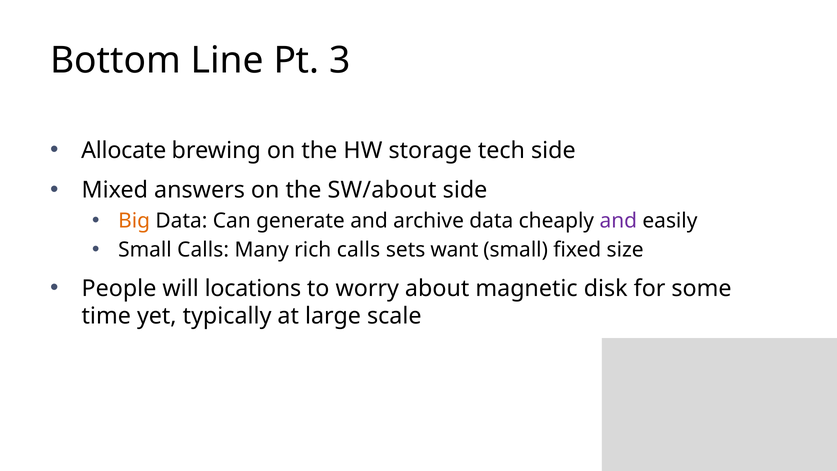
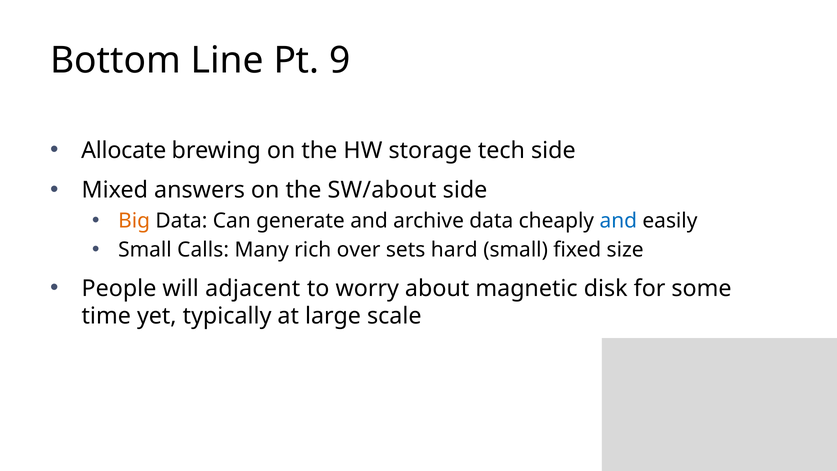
3: 3 -> 9 (340, 61)
and colour: purple -> blue (618, 221)
rich calls: calls -> over (359, 250)
want: want -> hard (454, 250)
locations: locations -> adjacent (253, 288)
